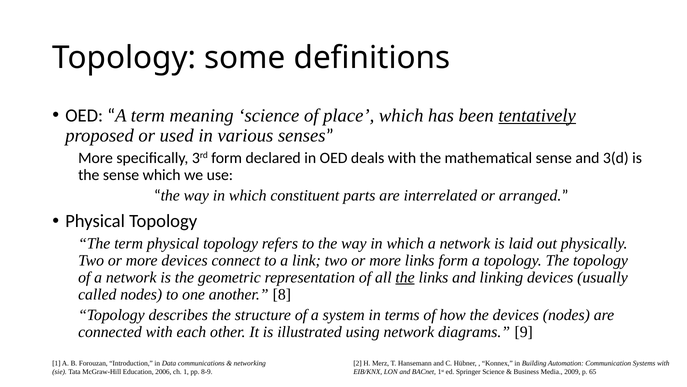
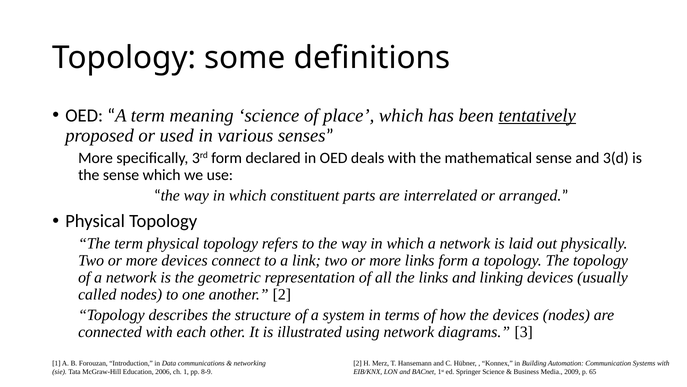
the underline: present -> none (405, 277)
another 8: 8 -> 2 (282, 294)
9: 9 -> 3 (524, 332)
